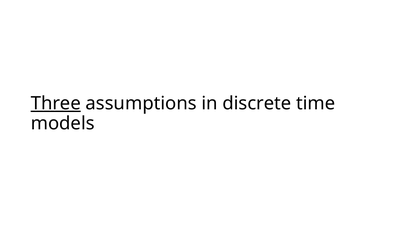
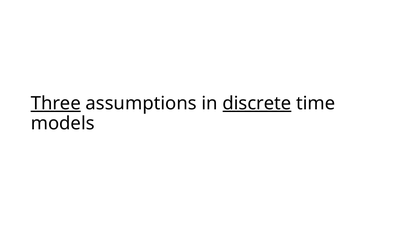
discrete underline: none -> present (257, 104)
